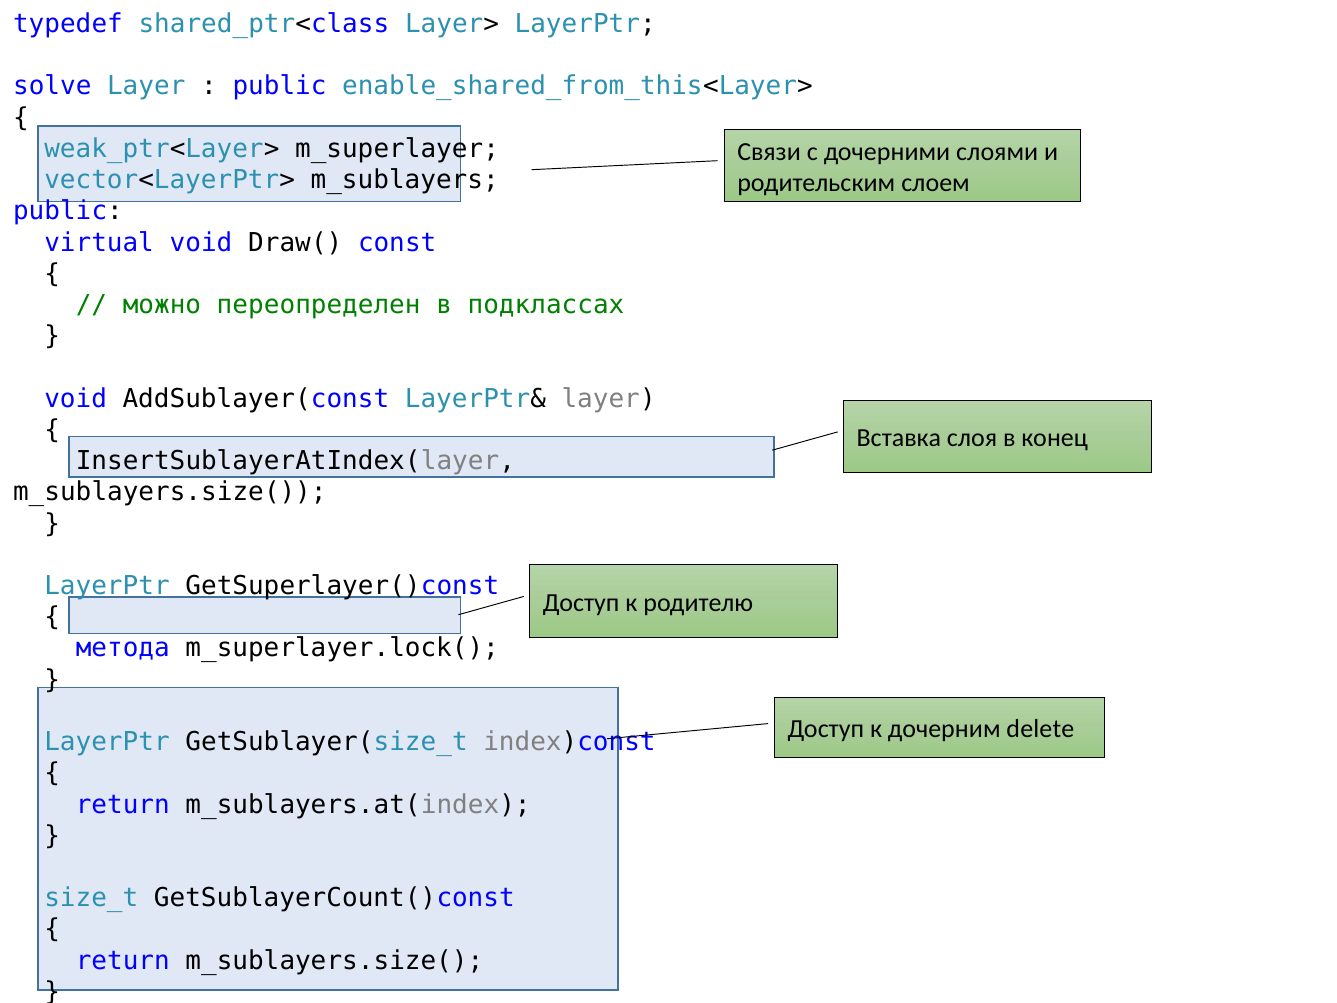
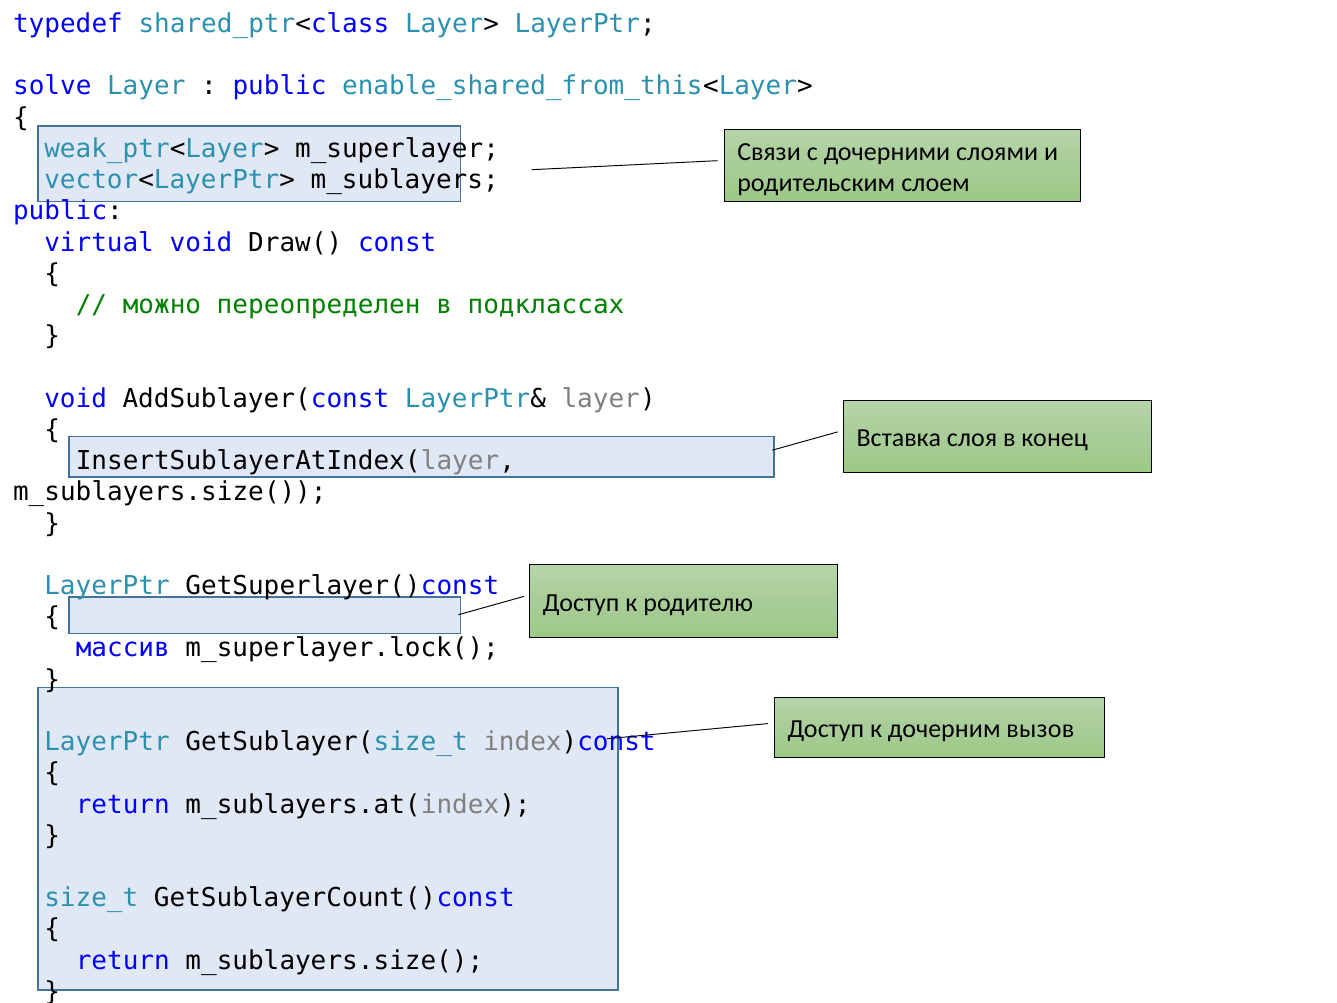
метода: метода -> массив (123, 648)
delete: delete -> вызов (1040, 729)
